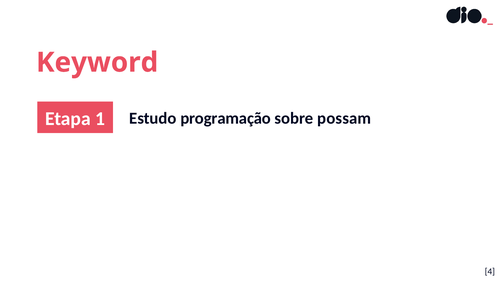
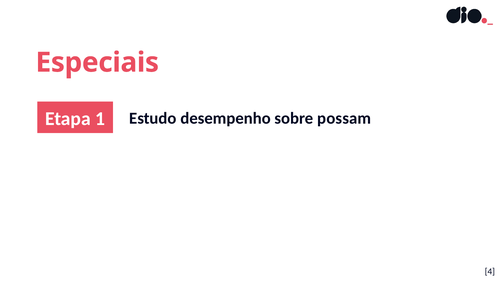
Keyword: Keyword -> Especiais (97, 63)
programação: programação -> desempenho (226, 119)
